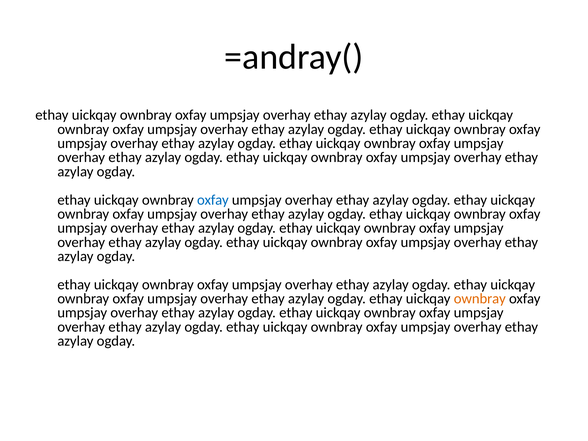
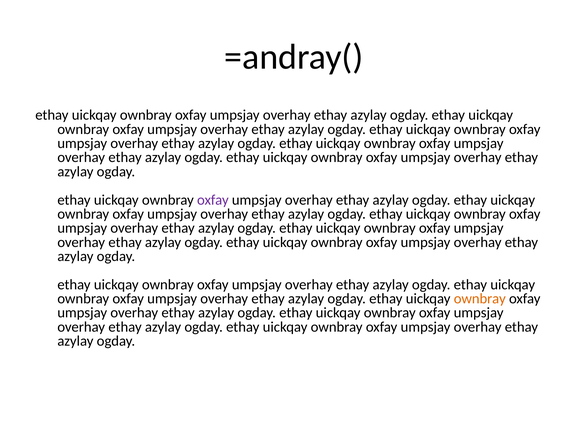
oxfay colour: blue -> purple (213, 200)
